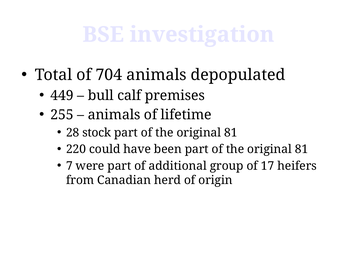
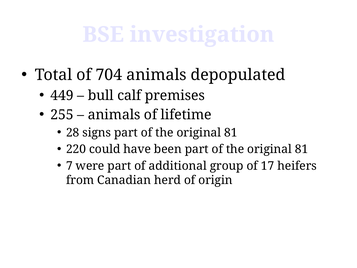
stock: stock -> signs (97, 132)
